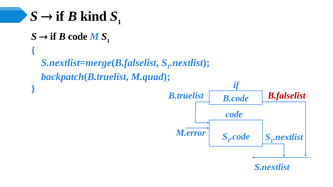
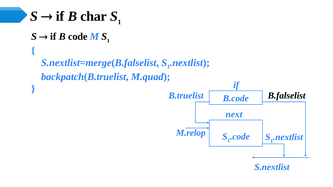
kind: kind -> char (94, 16)
B.falselist colour: red -> black (287, 96)
code: code -> next (234, 115)
M.error: M.error -> M.relop (191, 133)
